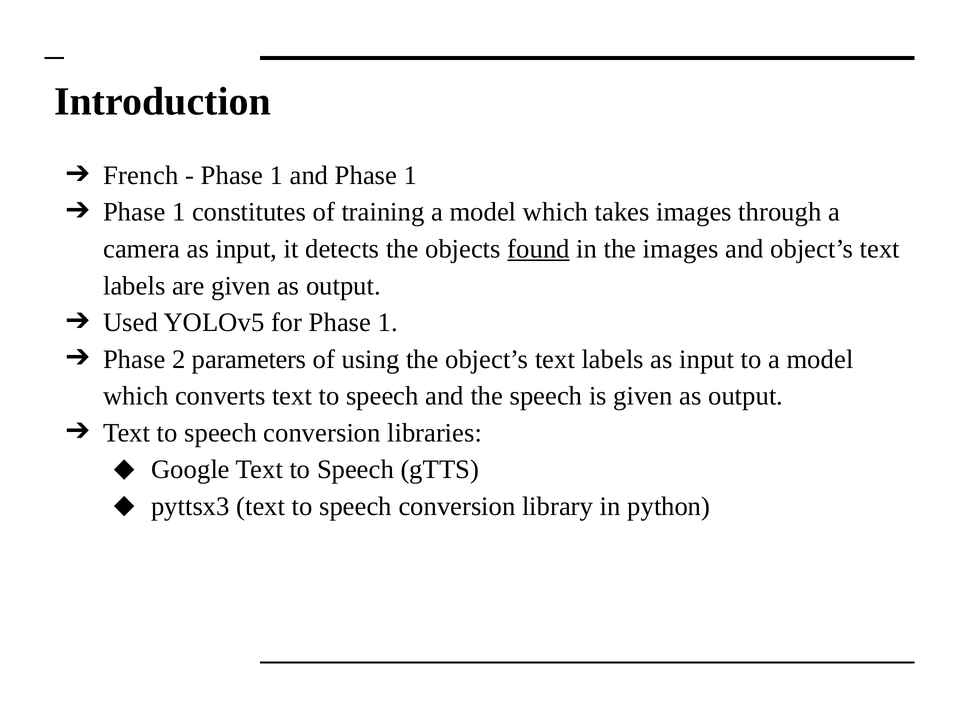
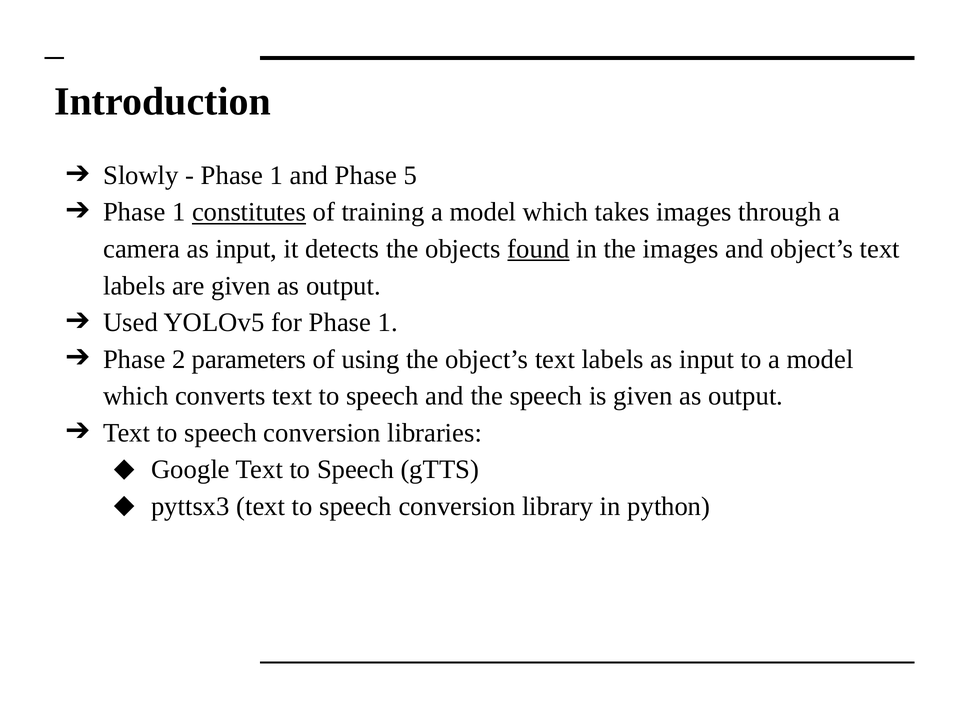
French: French -> Slowly (141, 175)
and Phase 1: 1 -> 5 (410, 175)
constitutes underline: none -> present (249, 212)
